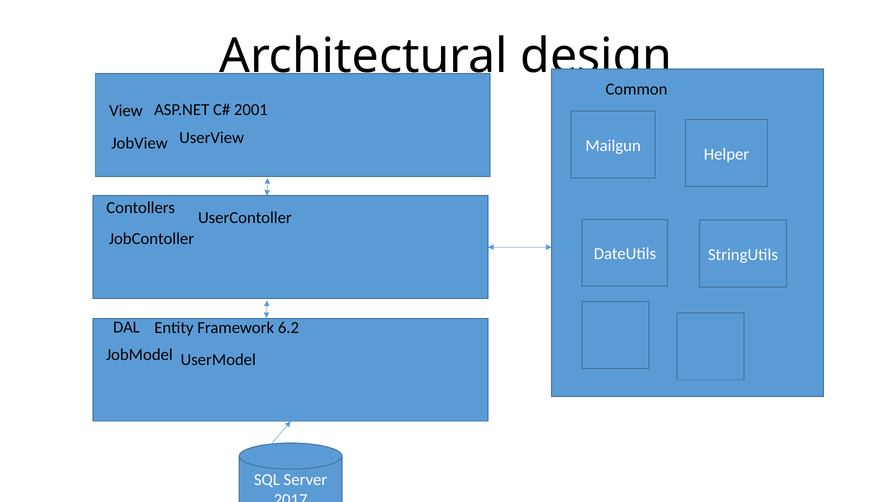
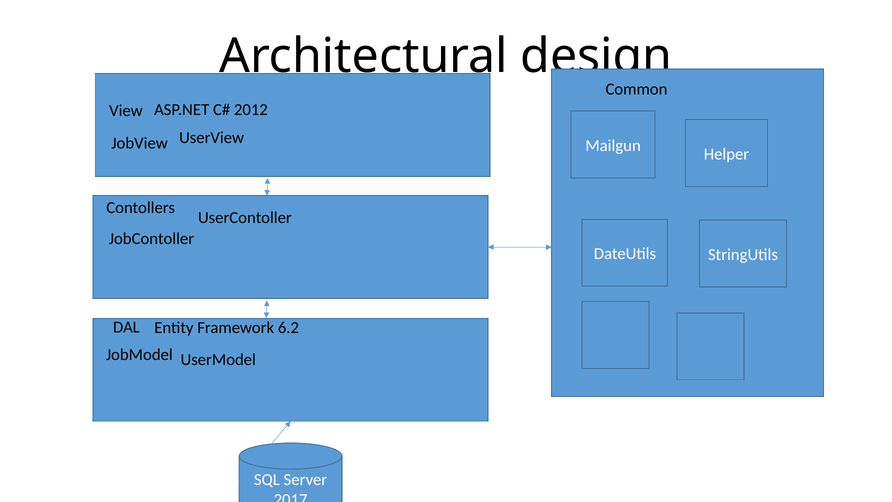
2001: 2001 -> 2012 (251, 110)
